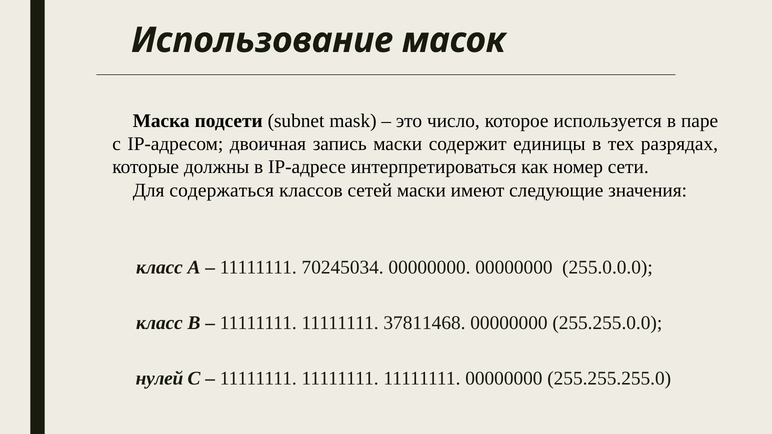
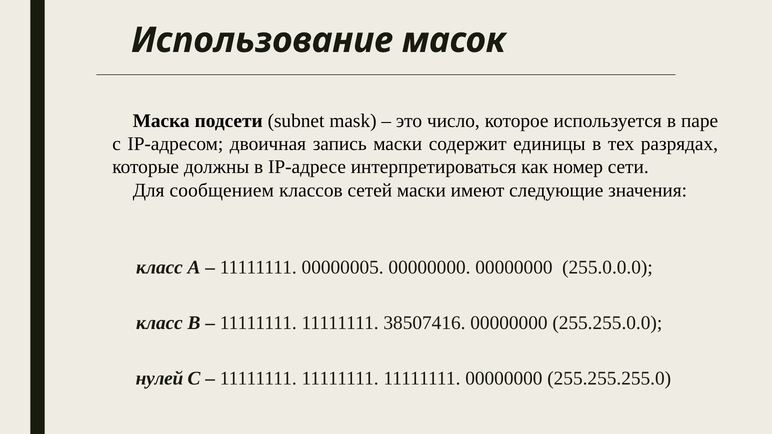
содержаться: содержаться -> сообщением (222, 190)
70245034: 70245034 -> 00000005 (343, 268)
37811468: 37811468 -> 38507416 (424, 323)
